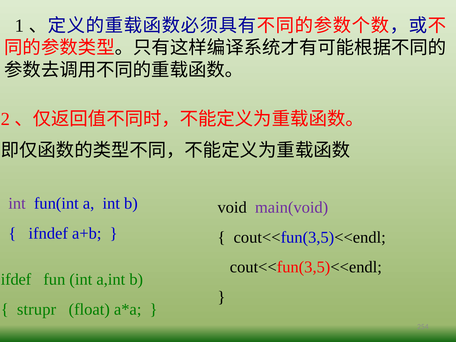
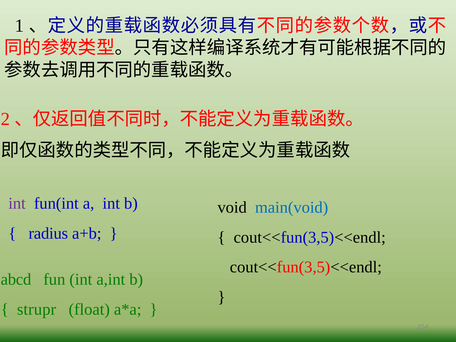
main(void colour: purple -> blue (292, 207)
ifndef: ifndef -> radius (48, 233)
ifdef: ifdef -> abcd (16, 279)
